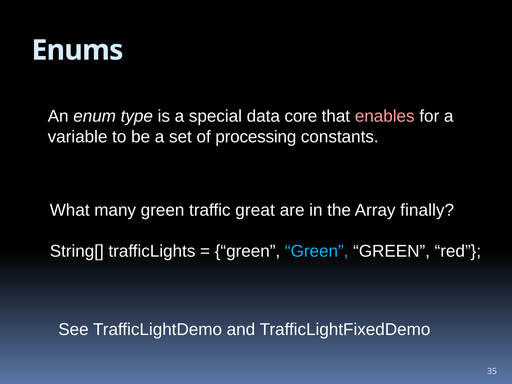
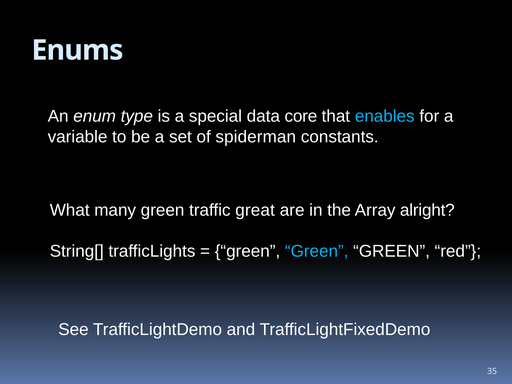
enables colour: pink -> light blue (385, 116)
processing: processing -> spiderman (256, 137)
finally: finally -> alright (427, 210)
